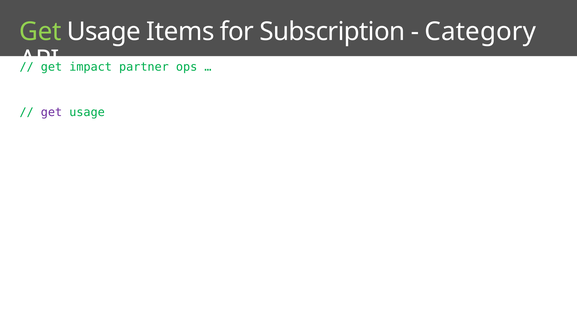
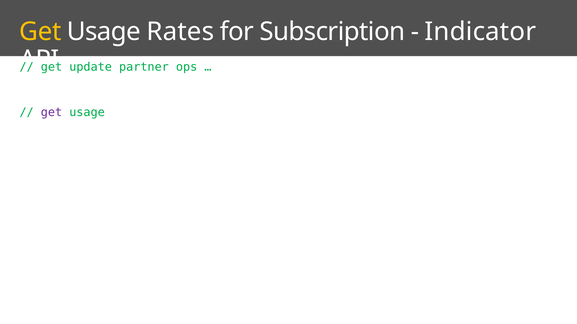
Get colour: light green -> yellow (40, 32)
Items: Items -> Rates (180, 32)
Category: Category -> Indicator (480, 32)
impact: impact -> update (91, 67)
